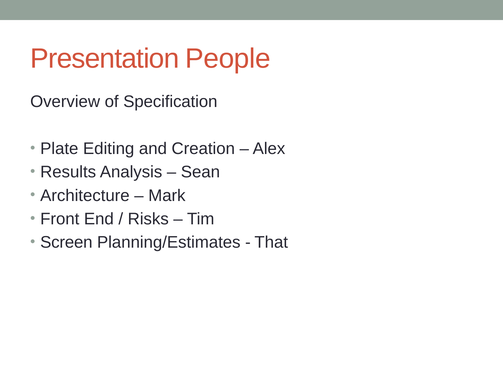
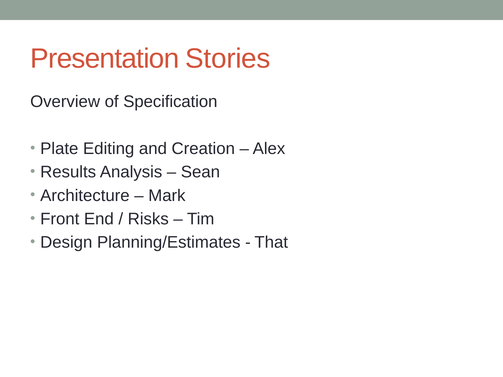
People: People -> Stories (228, 59)
Screen: Screen -> Design (66, 243)
